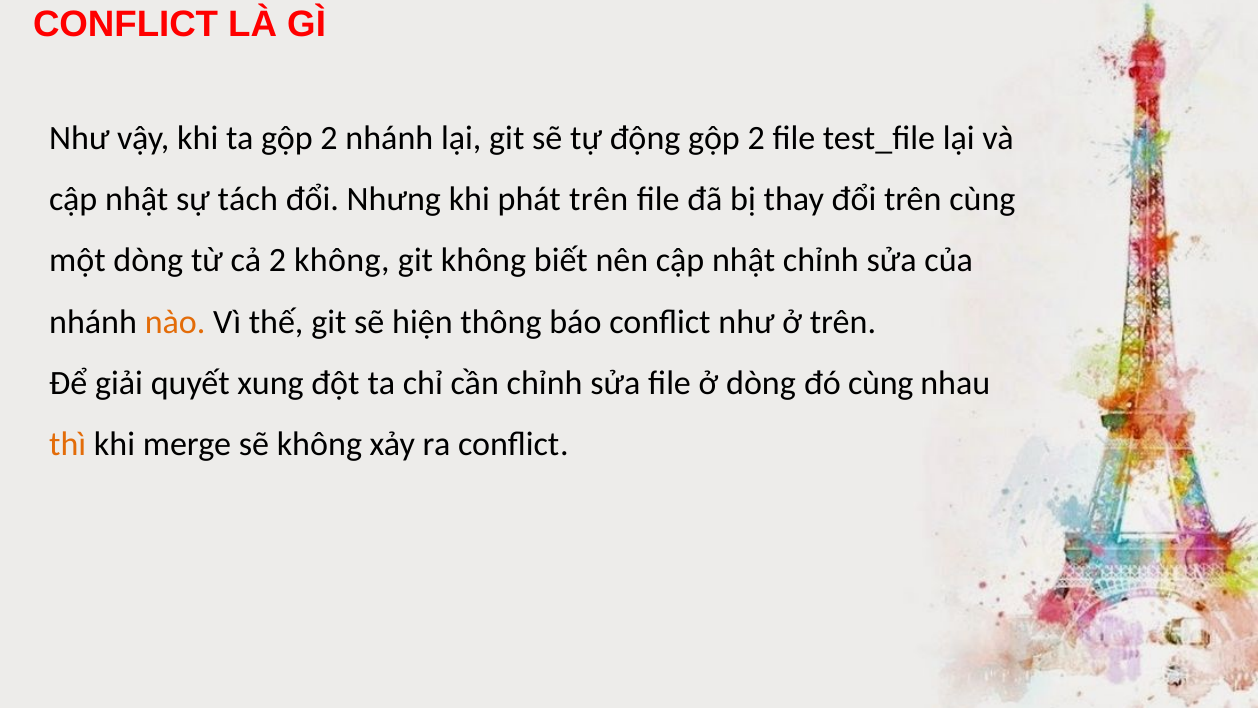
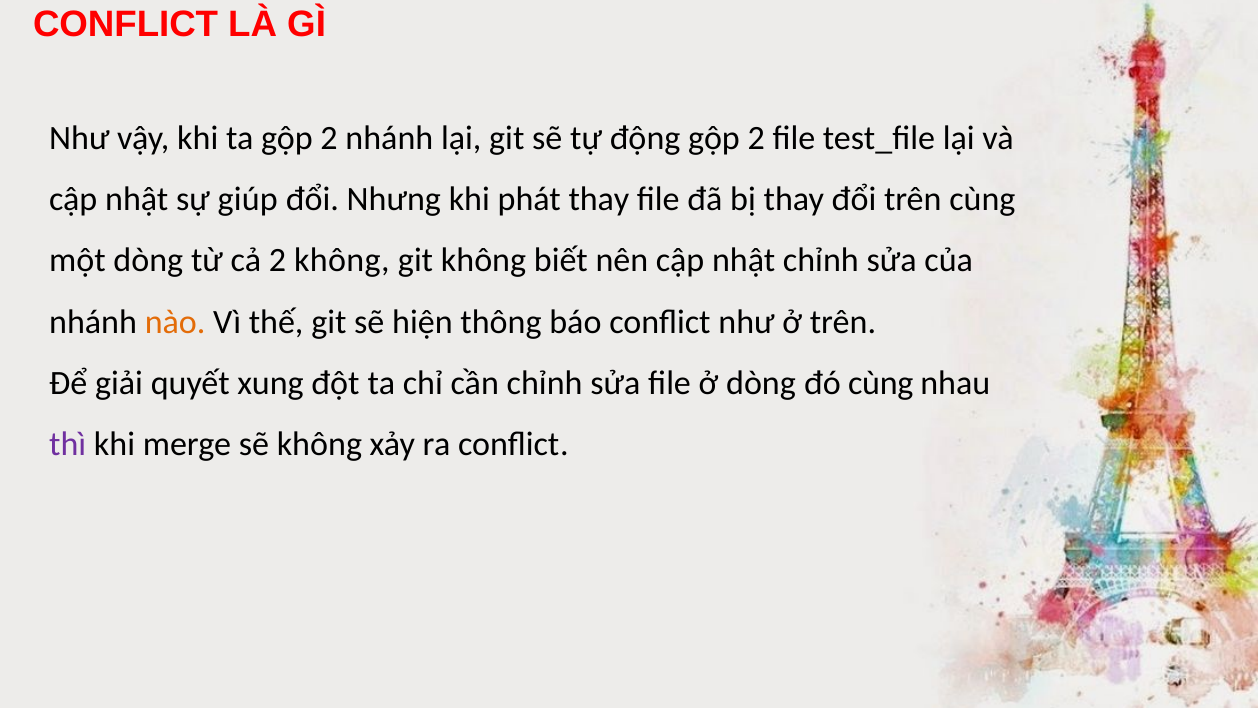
tách: tách -> giúp (248, 199)
phát trên: trên -> thay (599, 199)
thì colour: orange -> purple (68, 444)
